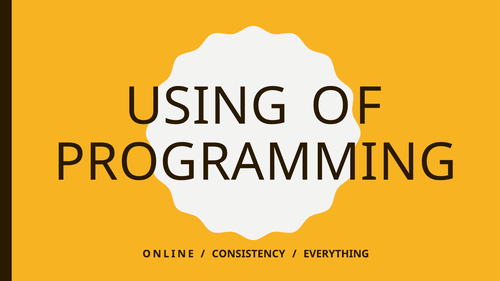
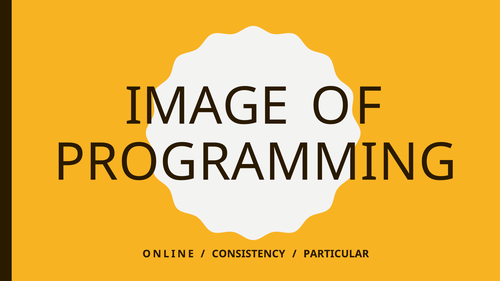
USING: USING -> IMAGE (207, 107)
EVERYTHING: EVERYTHING -> PARTICULAR (336, 254)
